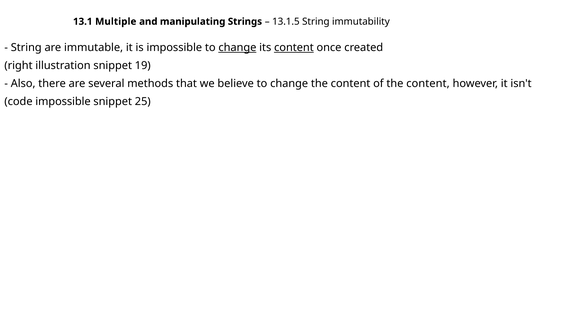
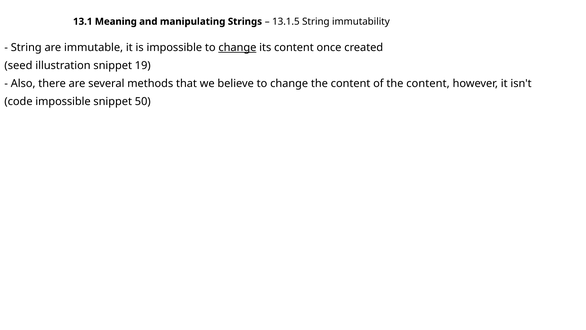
Multiple: Multiple -> Meaning (116, 22)
content underline: present -> none (294, 48)
right: right -> seed (18, 65)
25: 25 -> 50 (143, 101)
